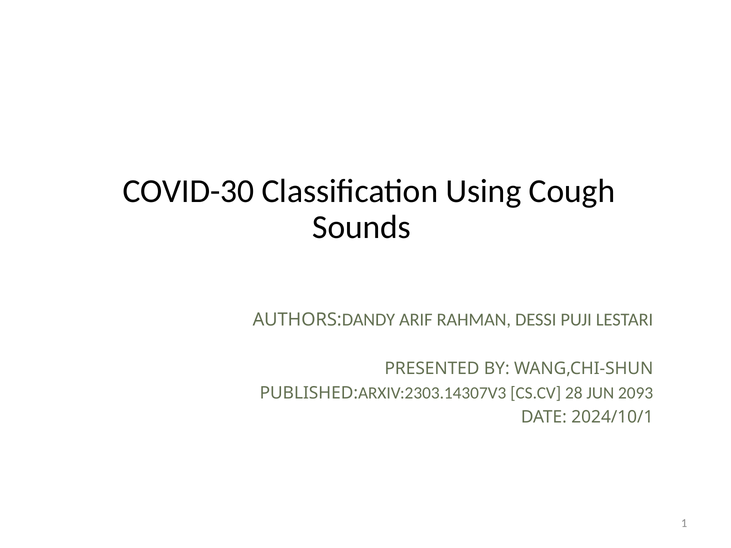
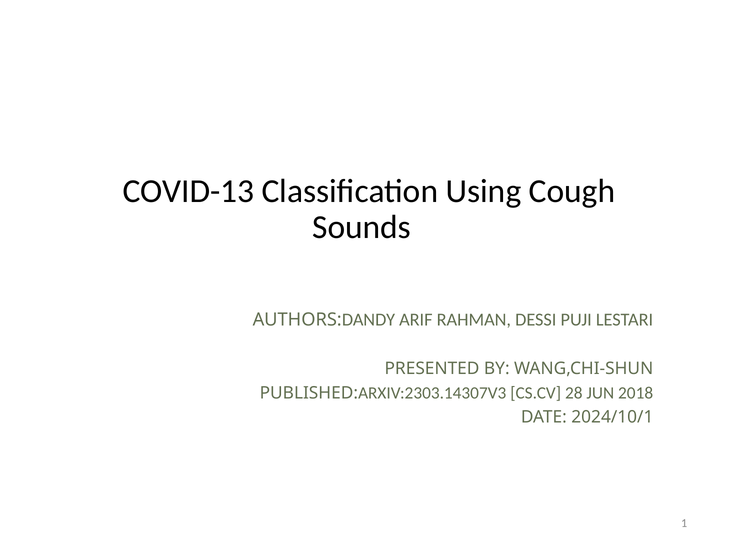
COVID-30: COVID-30 -> COVID-13 (188, 191)
2093: 2093 -> 2018 (636, 393)
